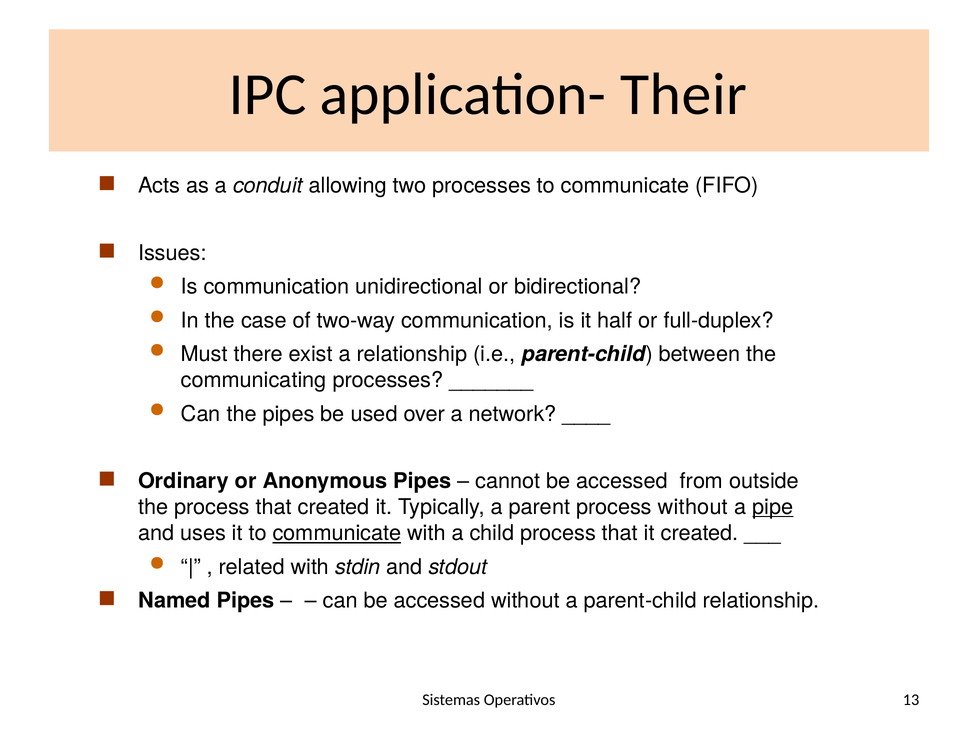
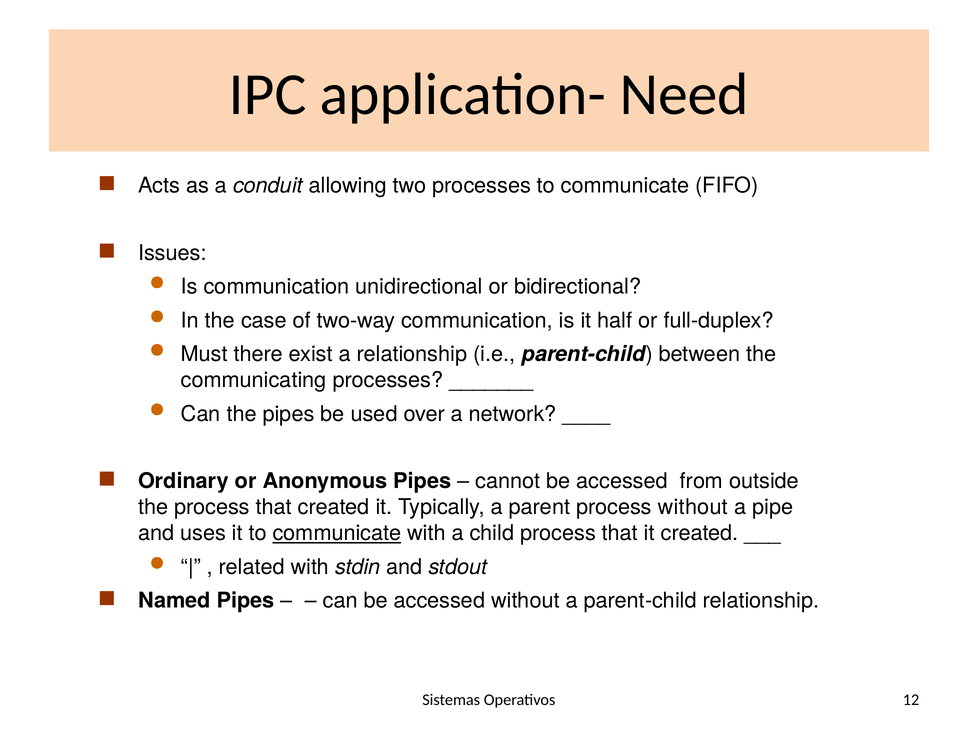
Their: Their -> Need (684, 95)
pipe underline: present -> none (773, 508)
13: 13 -> 12 (911, 700)
